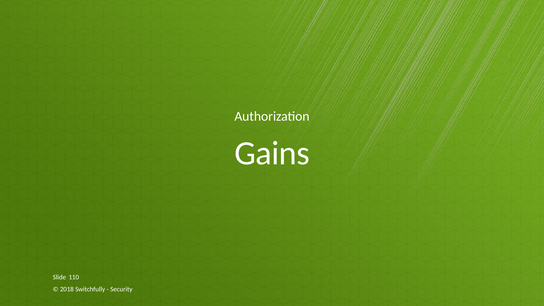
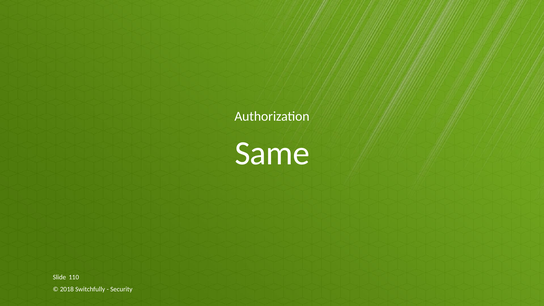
Gains: Gains -> Same (272, 153)
